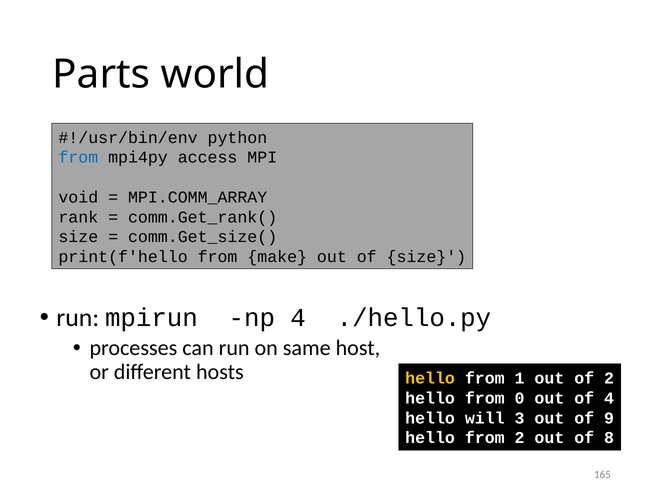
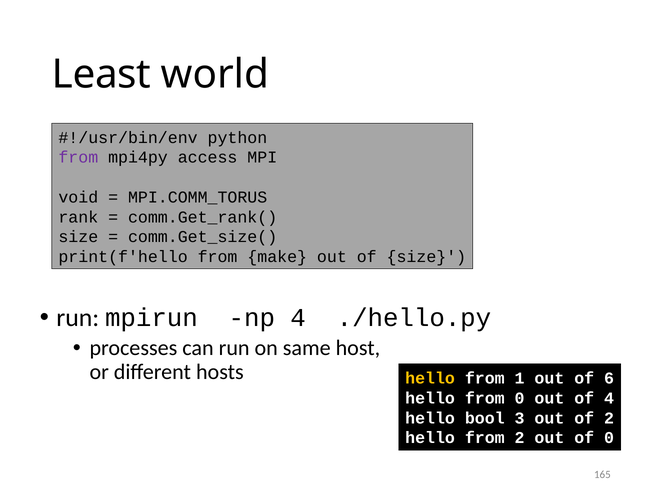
Parts: Parts -> Least (102, 74)
from colour: blue -> purple (78, 158)
MPI.COMM_ARRAY: MPI.COMM_ARRAY -> MPI.COMM_TORUS (198, 197)
of 2: 2 -> 6 (609, 379)
will: will -> bool (485, 418)
of 9: 9 -> 2 (609, 418)
of 8: 8 -> 0 (609, 438)
